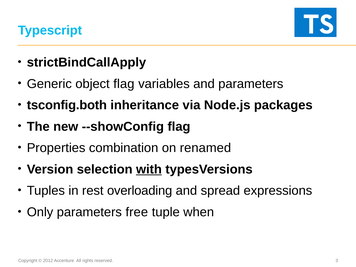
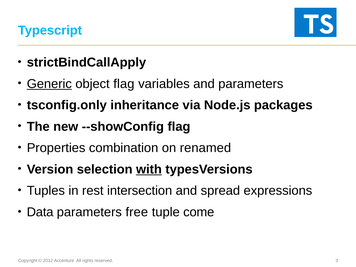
Generic underline: none -> present (49, 84)
tsconfig.both: tsconfig.both -> tsconfig.only (67, 105)
overloading: overloading -> intersection (140, 191)
Only: Only -> Data (40, 212)
when: when -> come (199, 212)
